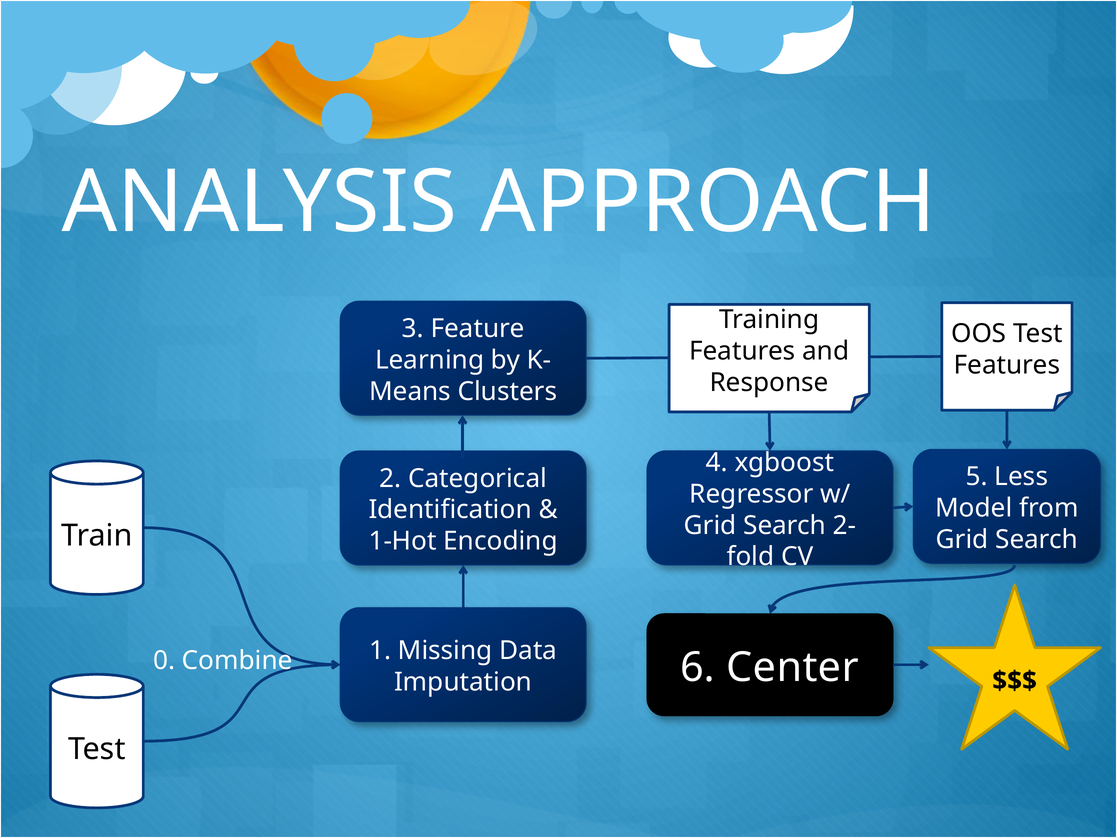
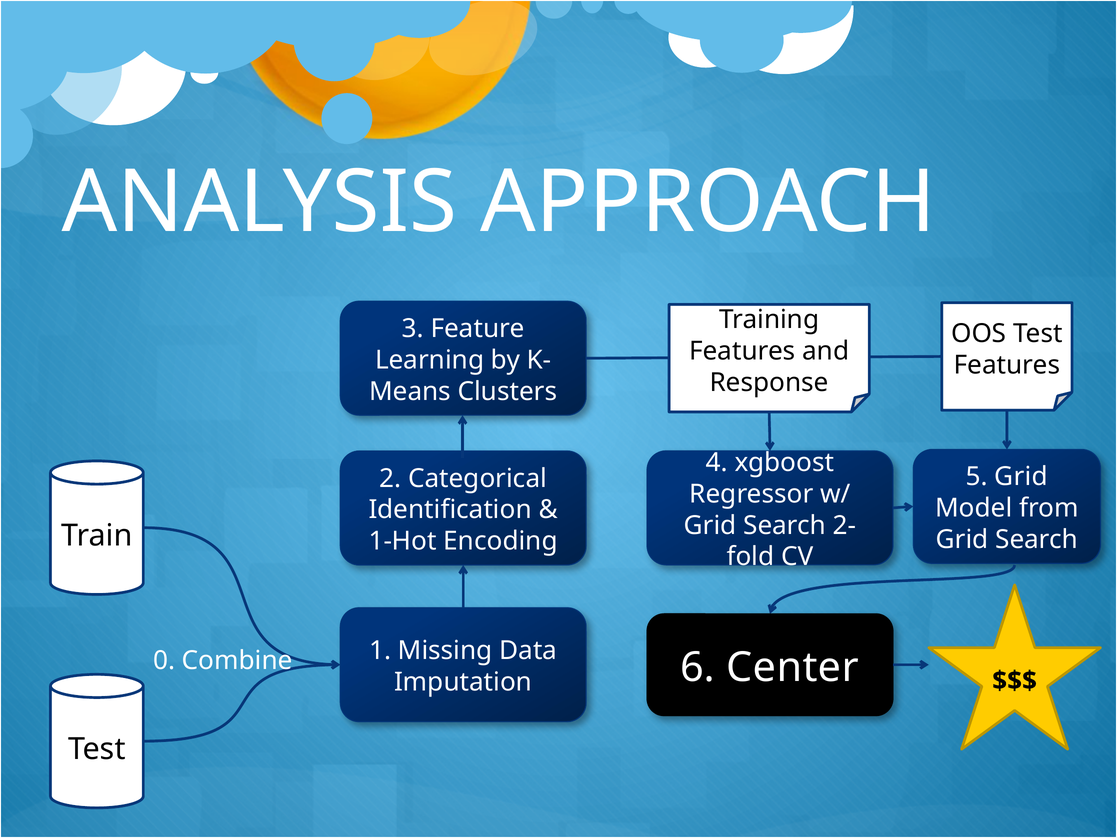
5 Less: Less -> Grid (1021, 477)
